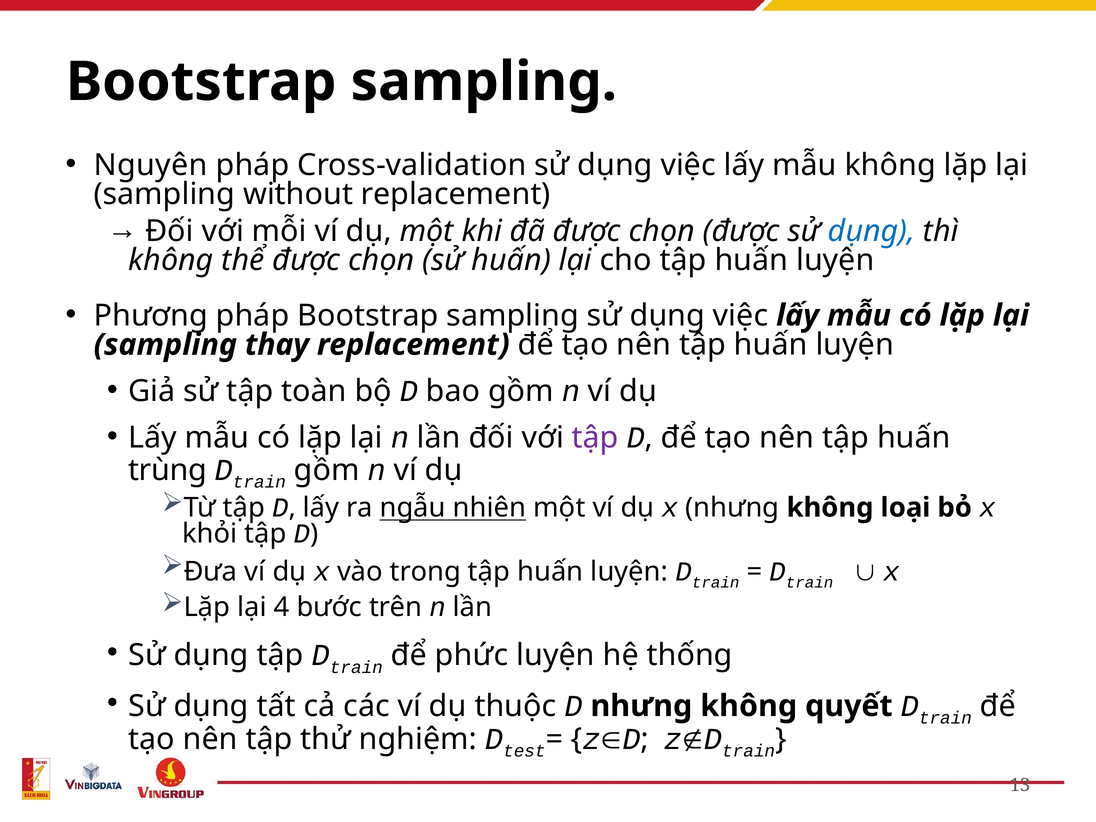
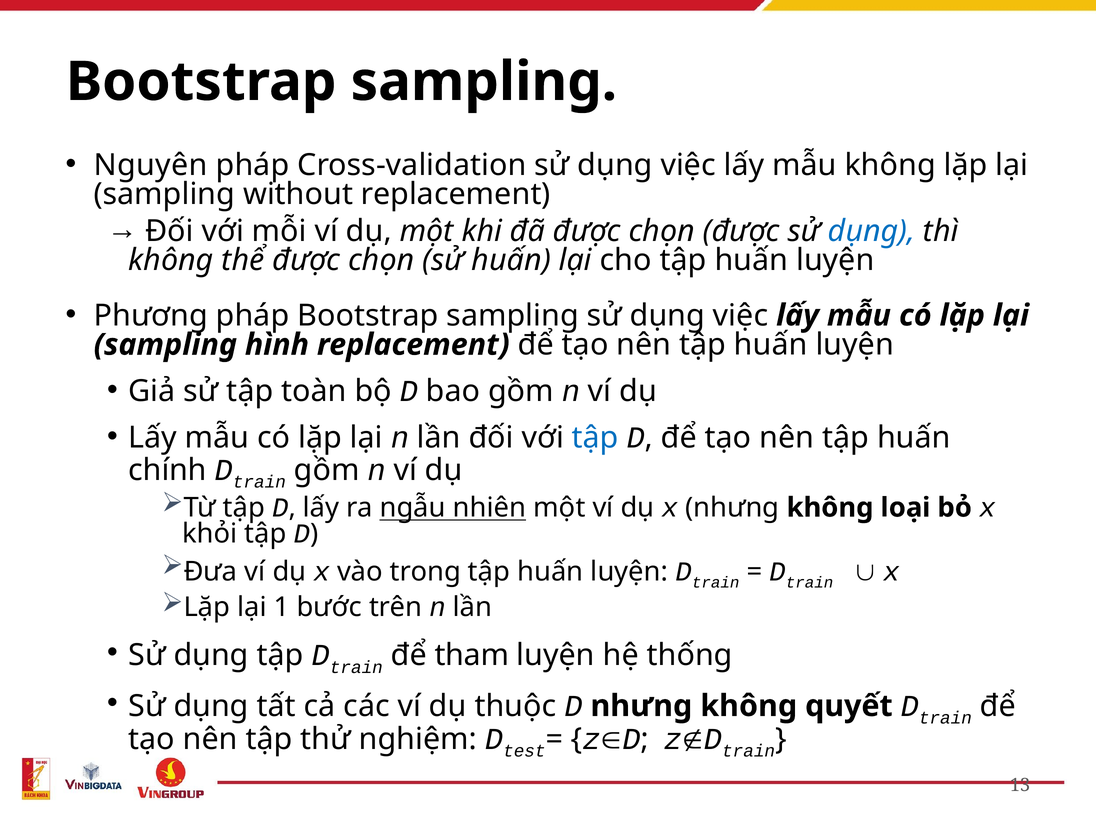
thay: thay -> hình (277, 345)
tập colour: purple -> blue (595, 438)
trùng: trùng -> chính (168, 470)
4: 4 -> 1 (282, 607)
phức: phức -> tham (472, 655)
